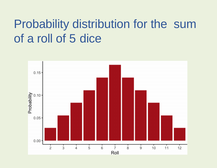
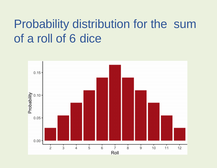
5: 5 -> 6 (73, 39)
